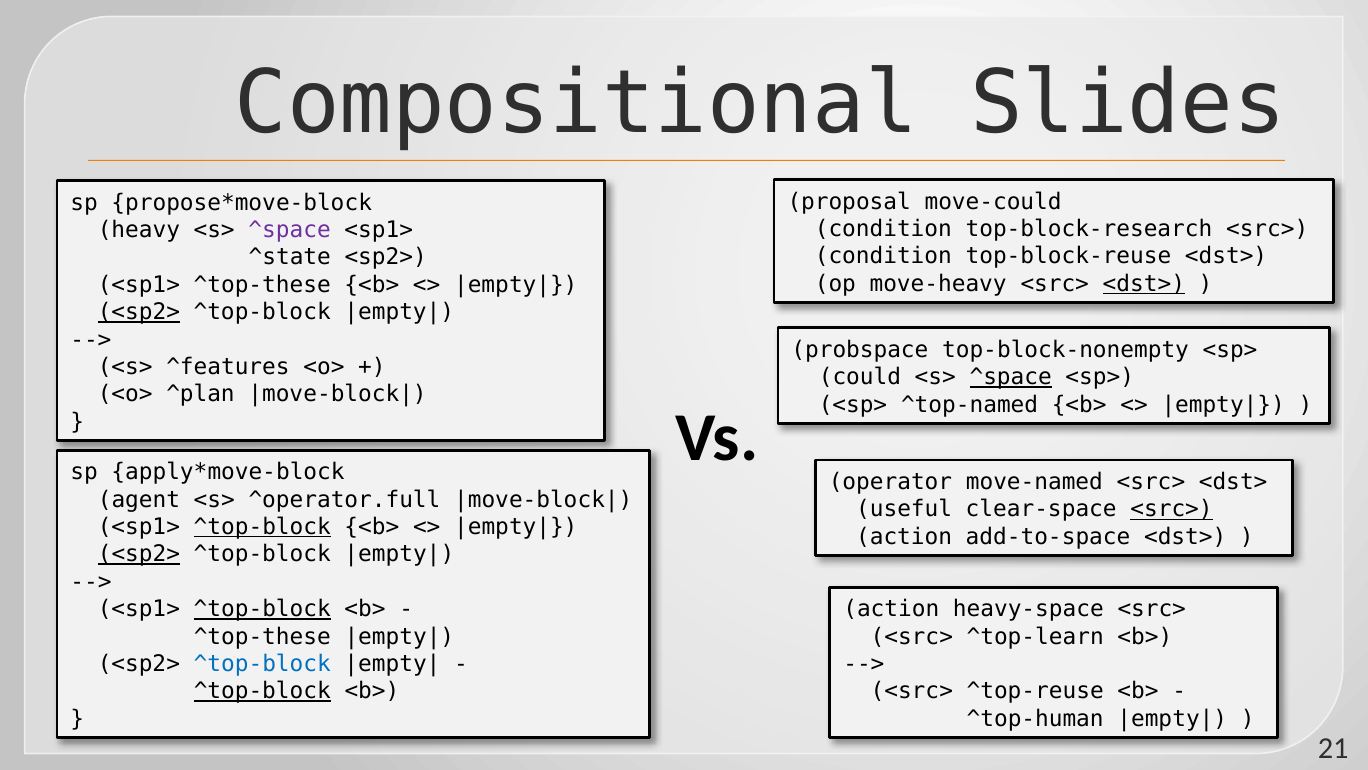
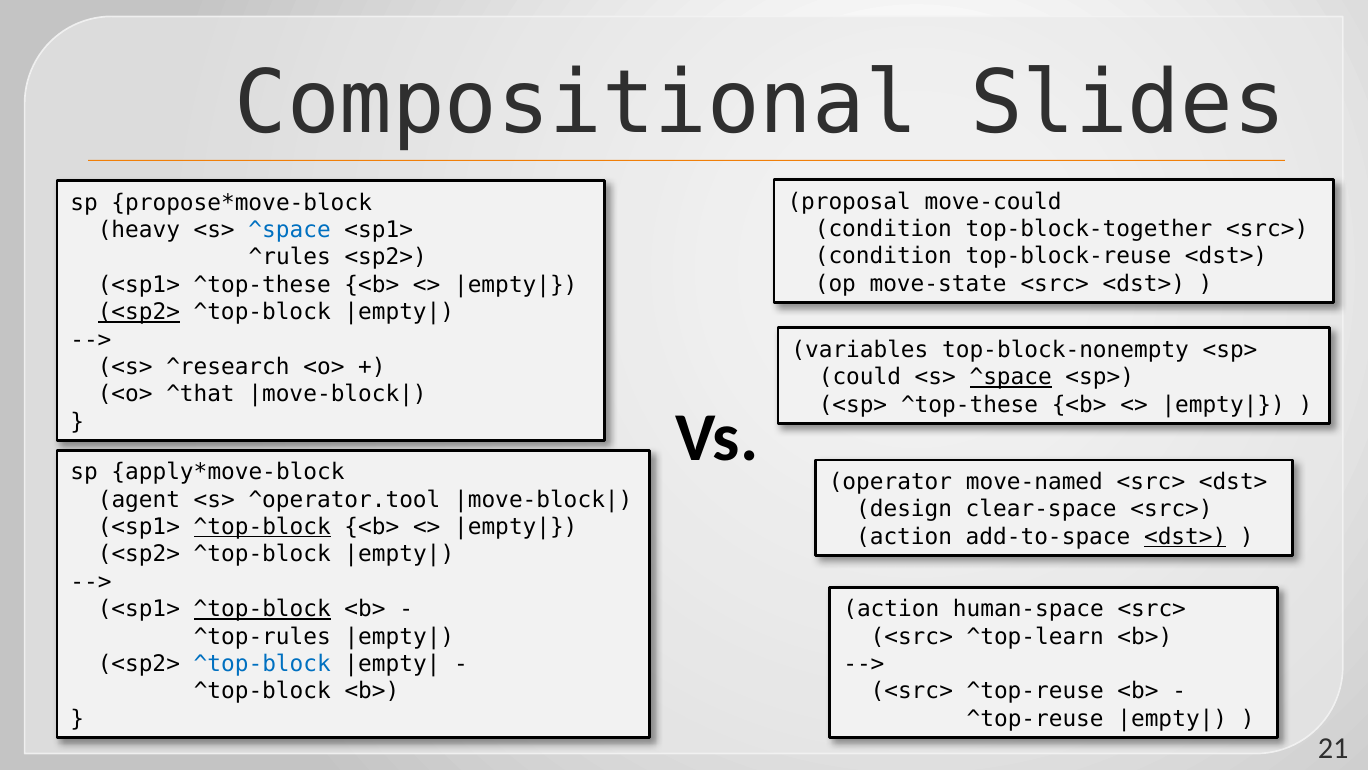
top-block-research: top-block-research -> top-block-together (1089, 229)
^space colour: purple -> blue (290, 230)
^state: ^state -> ^rules (290, 257)
move-heavy: move-heavy -> move-state (938, 284)
<dst> underline: present -> none (1144, 284)
probspace: probspace -> variables (860, 350)
^features: ^features -> ^research (228, 367)
^plan: ^plan -> ^that (200, 394)
<sp> ^top-named: ^top-named -> ^top-these (970, 404)
^operator.full: ^operator.full -> ^operator.tool (344, 499)
useful: useful -> design (904, 509)
<src> underline: present -> none (1172, 509)
<dst> underline: none -> present (1185, 537)
<sp2> underline: present -> none (139, 554)
heavy-space: heavy-space -> human-space (1028, 609)
^top-these: ^top-these -> ^top-rules (262, 636)
^top-block underline: present -> none (262, 691)
^top-human: ^top-human -> ^top-reuse (1035, 718)
